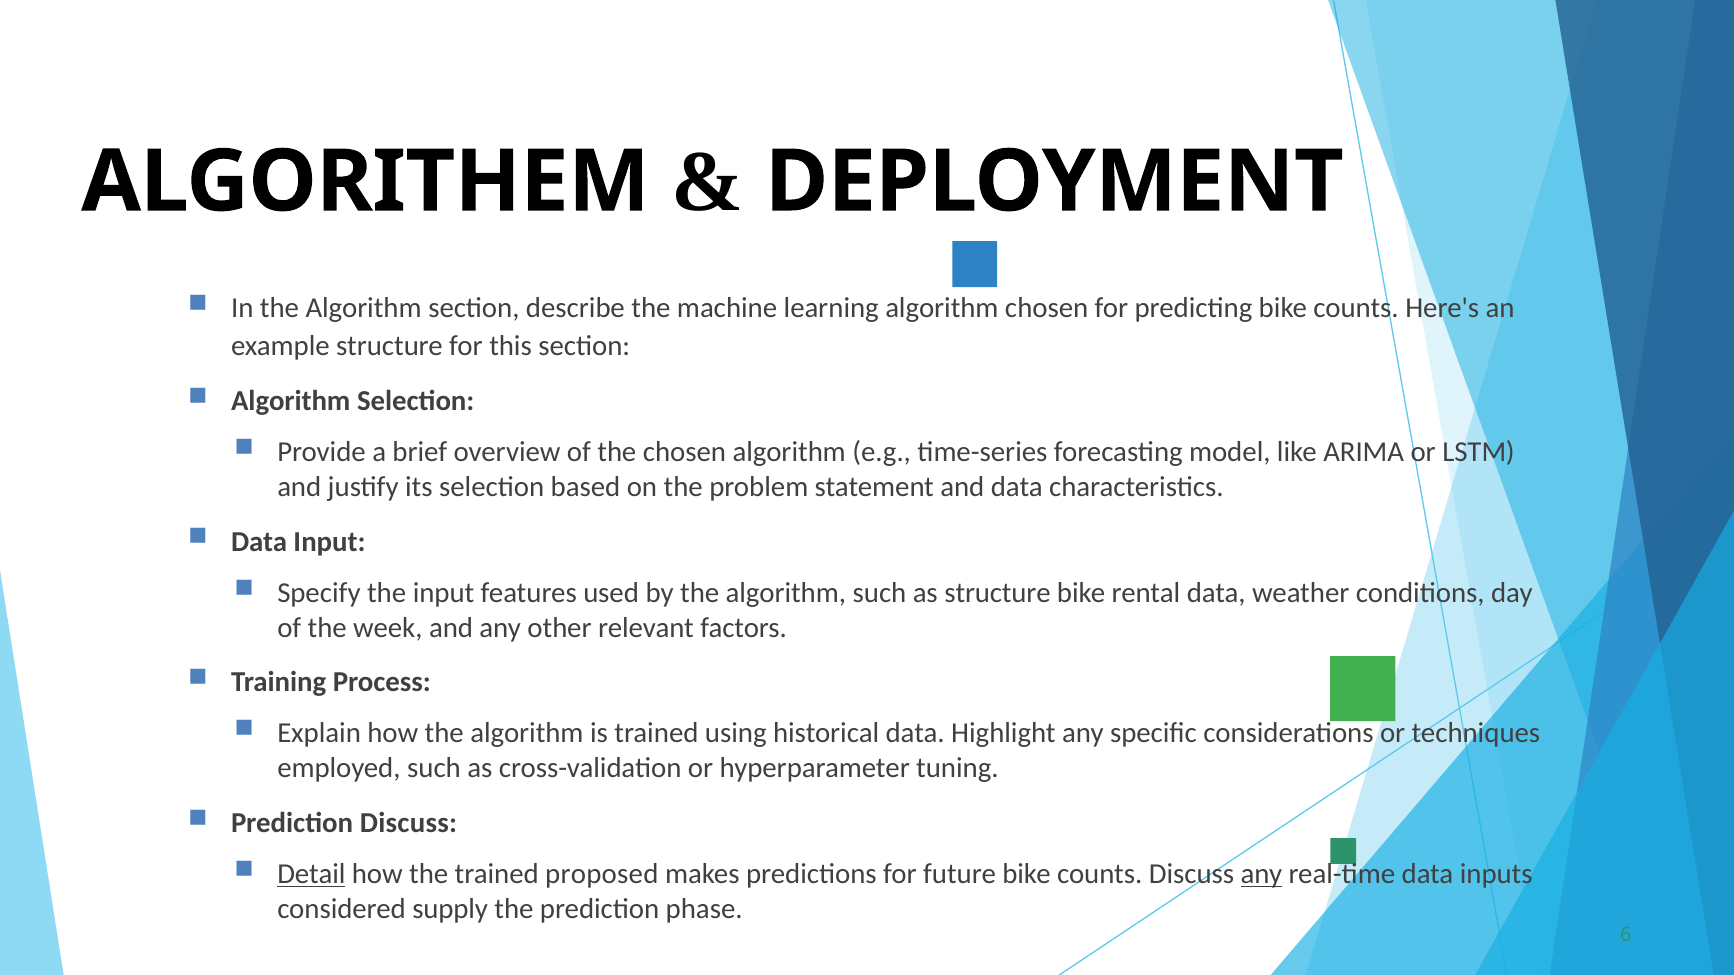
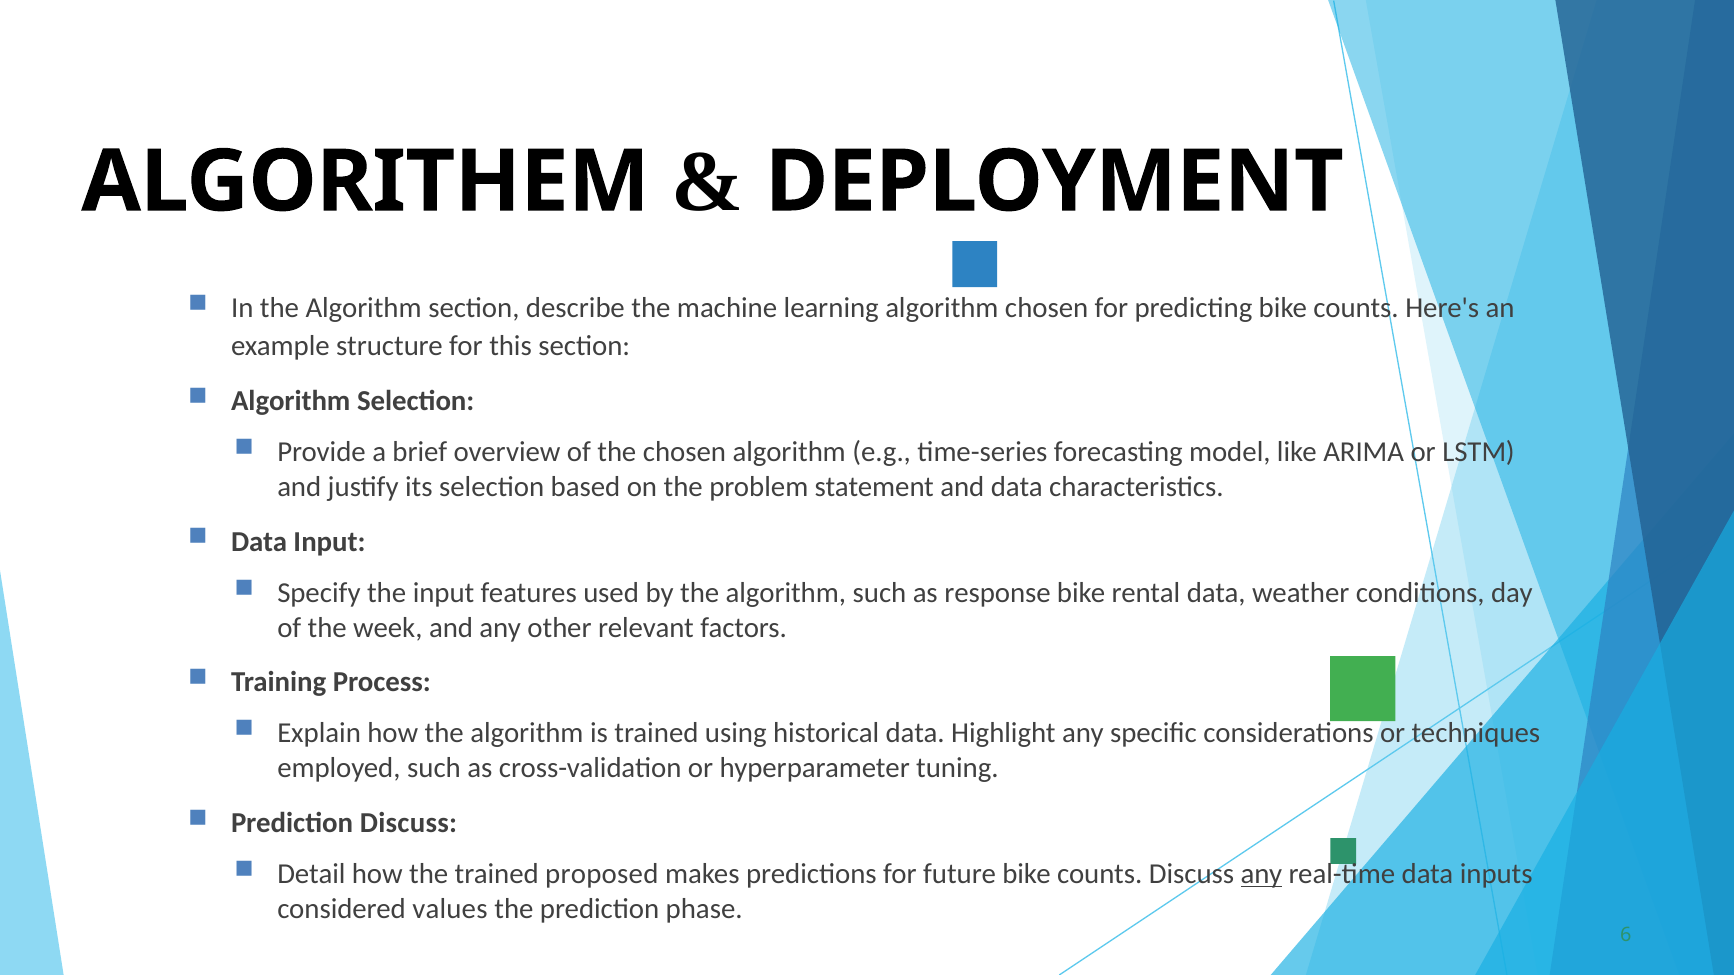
as structure: structure -> response (998, 593)
Detail underline: present -> none (311, 874)
supply: supply -> values (450, 909)
